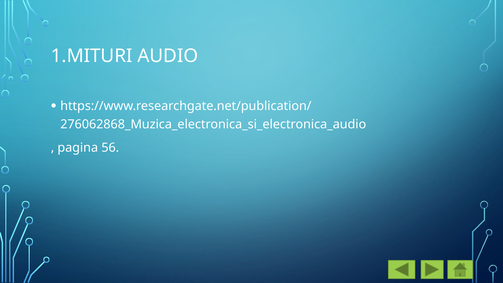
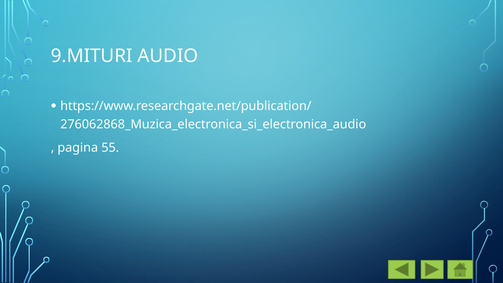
1.MITURI: 1.MITURI -> 9.MITURI (92, 56)
56: 56 -> 55 (110, 148)
